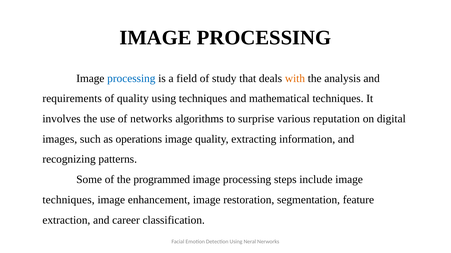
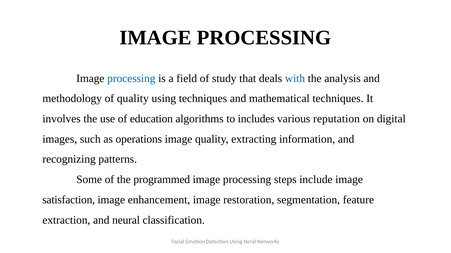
with colour: orange -> blue (295, 79)
requirements: requirements -> methodology (72, 99)
networks: networks -> education (151, 119)
surprise: surprise -> includes (256, 119)
techniques: techniques -> satisfaction (69, 200)
career: career -> neural (126, 221)
